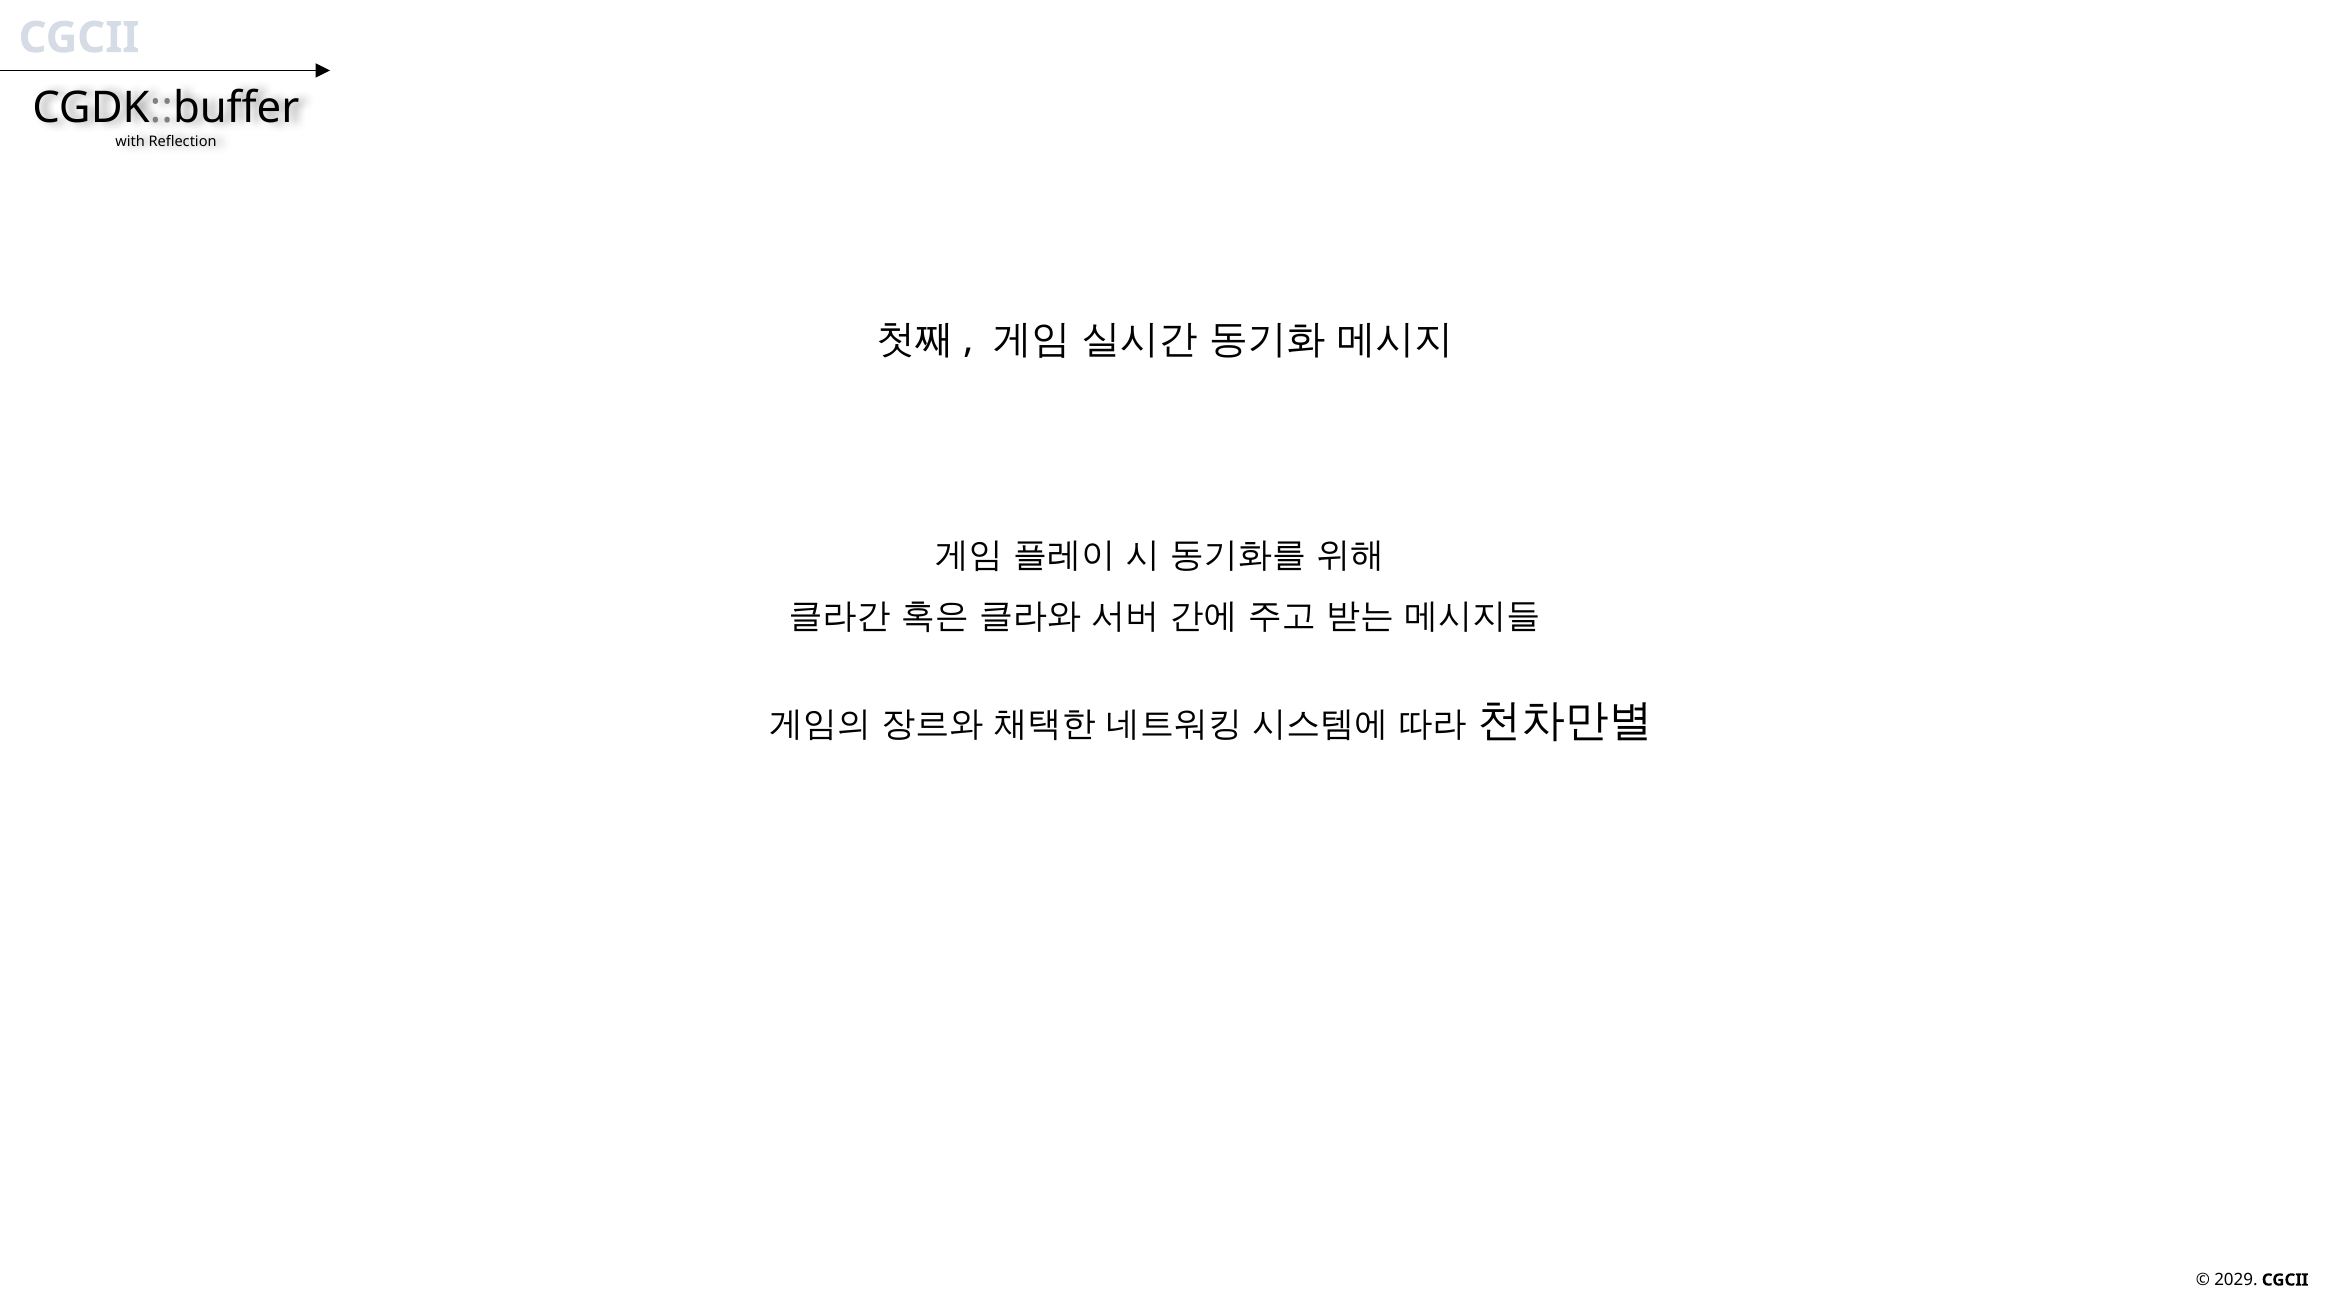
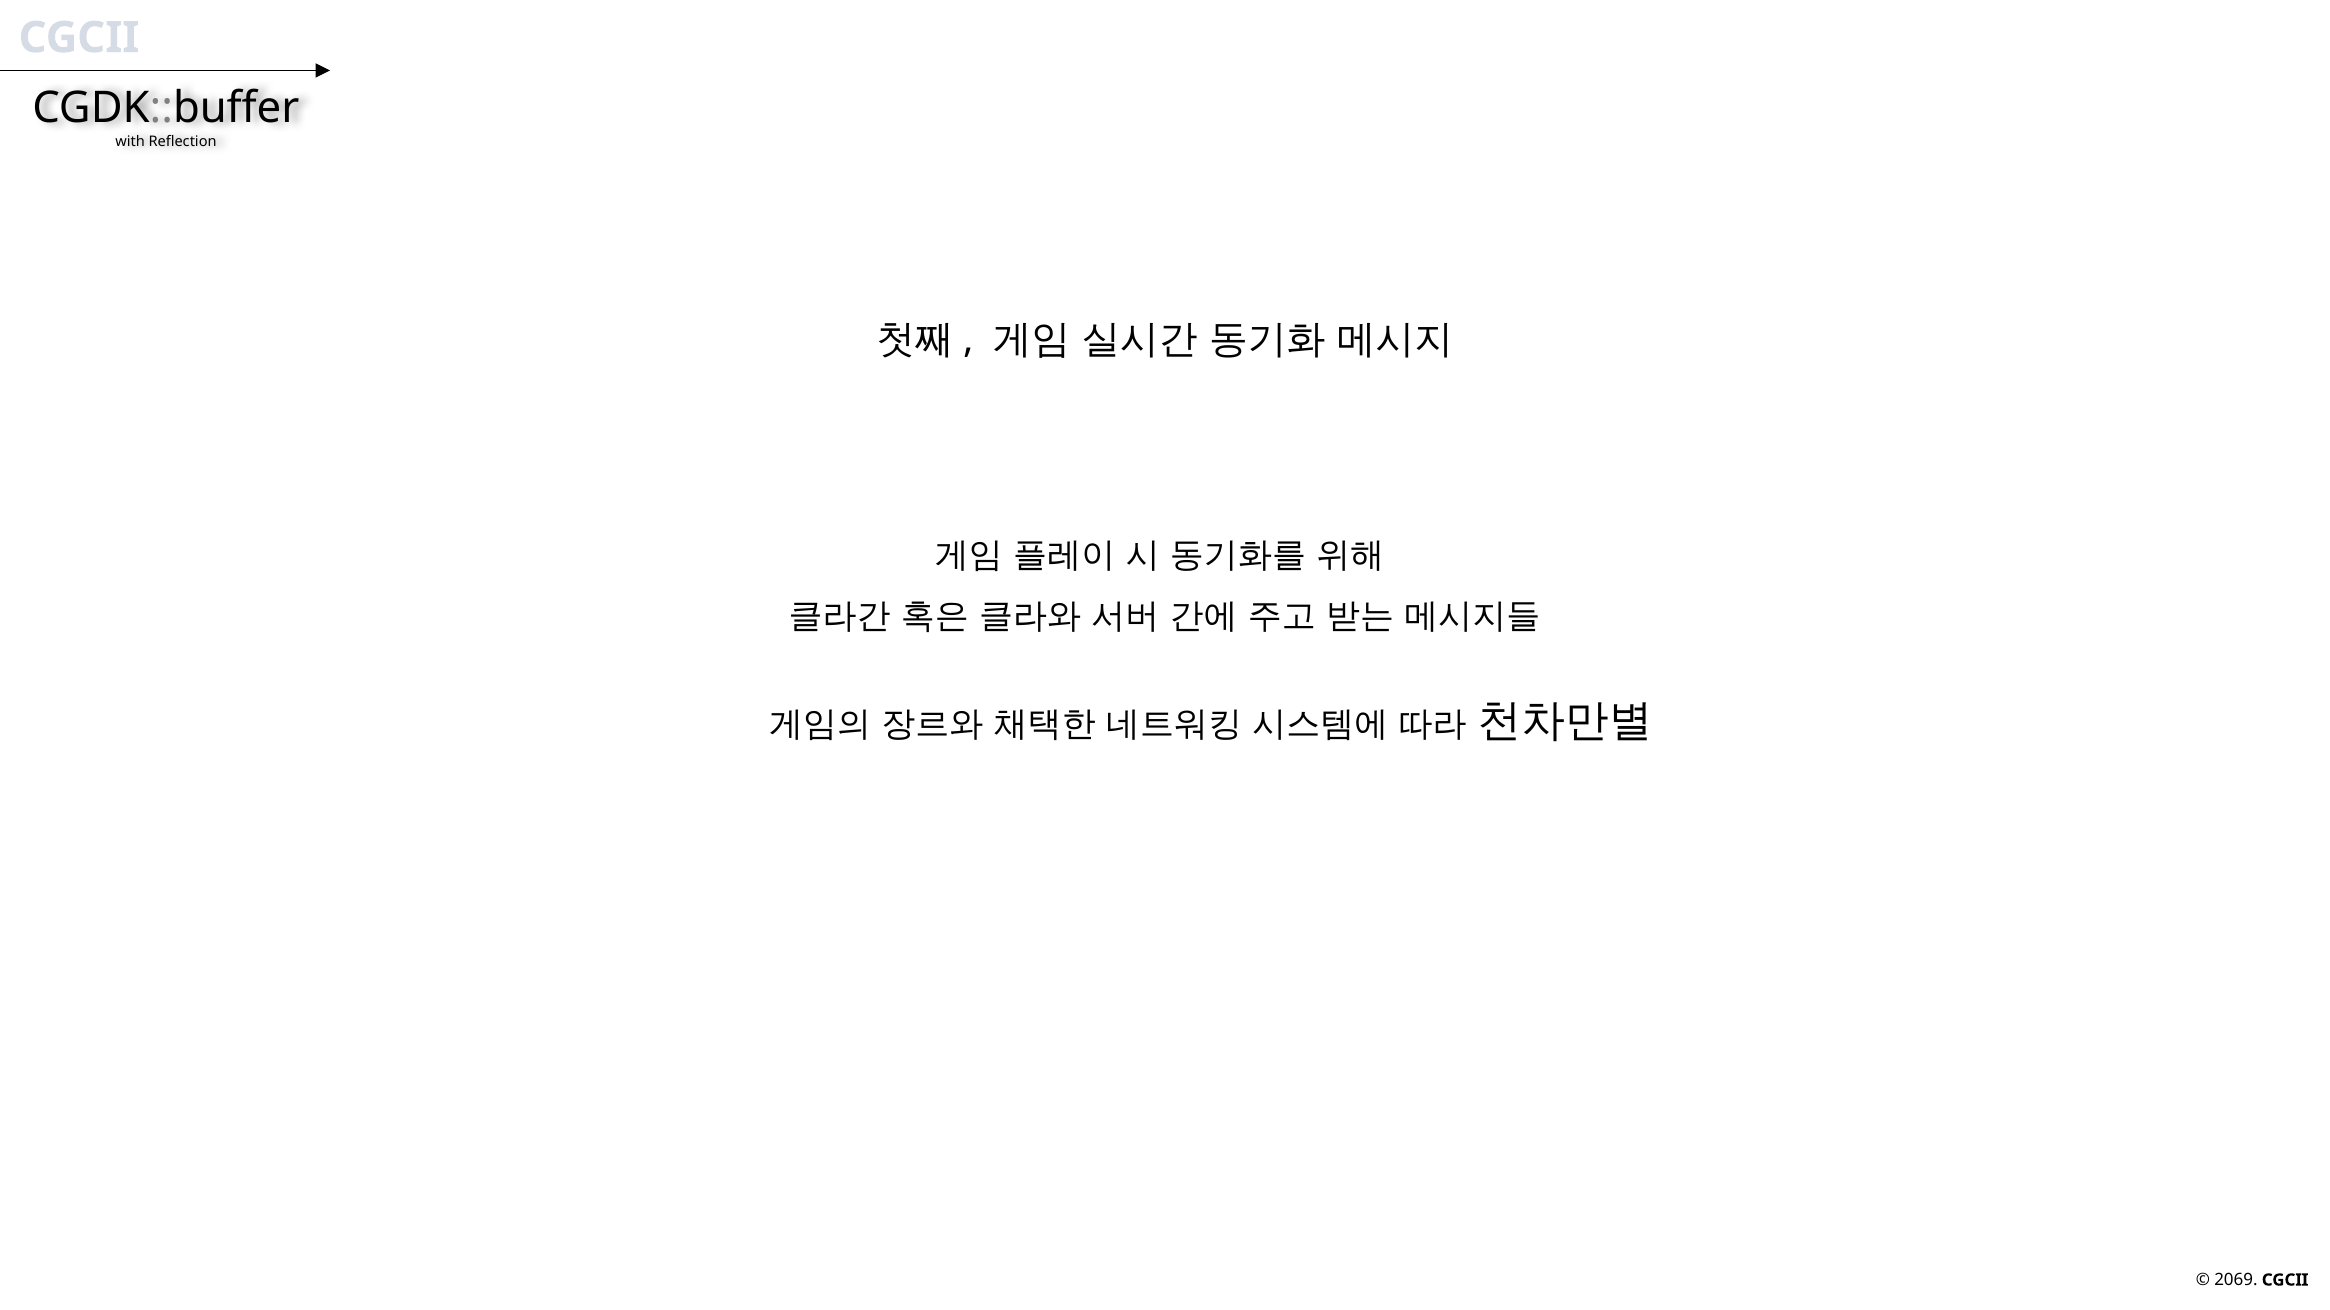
2029: 2029 -> 2069 (2236, 1281)
